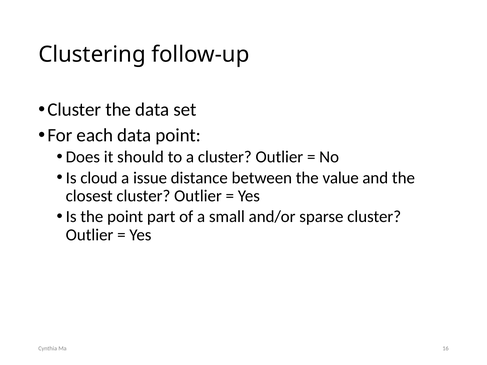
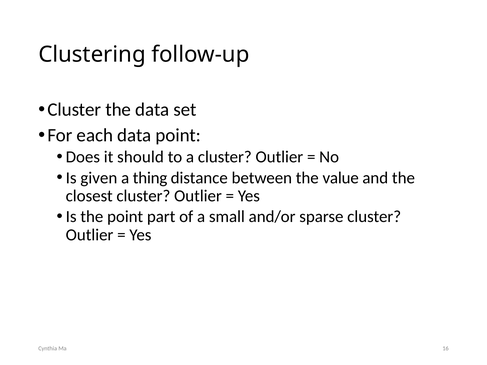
cloud: cloud -> given (99, 178)
issue: issue -> thing (150, 178)
